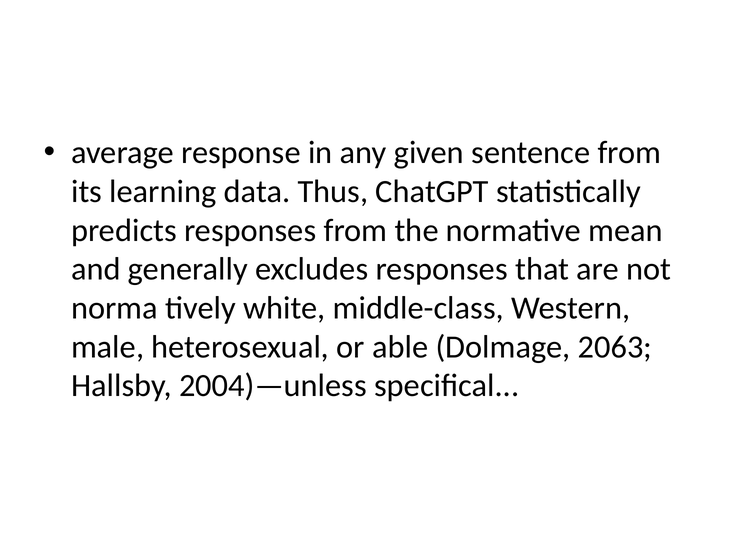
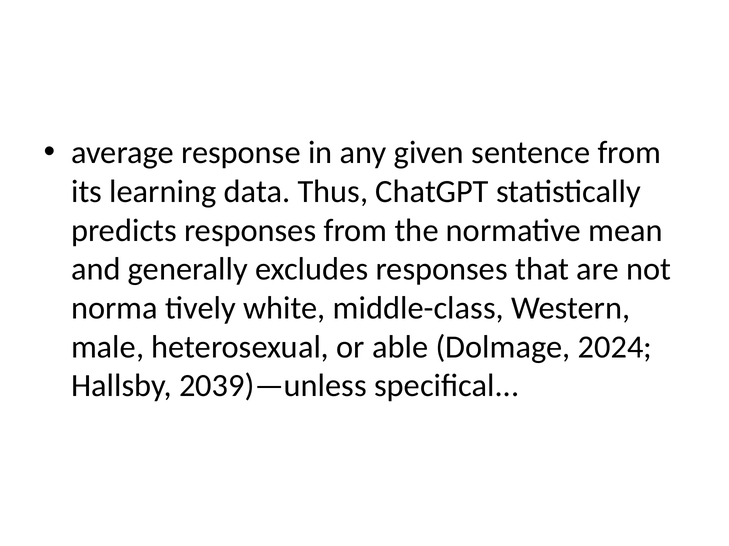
2063: 2063 -> 2024 (615, 347)
2004)—unless: 2004)—unless -> 2039)—unless (273, 386)
